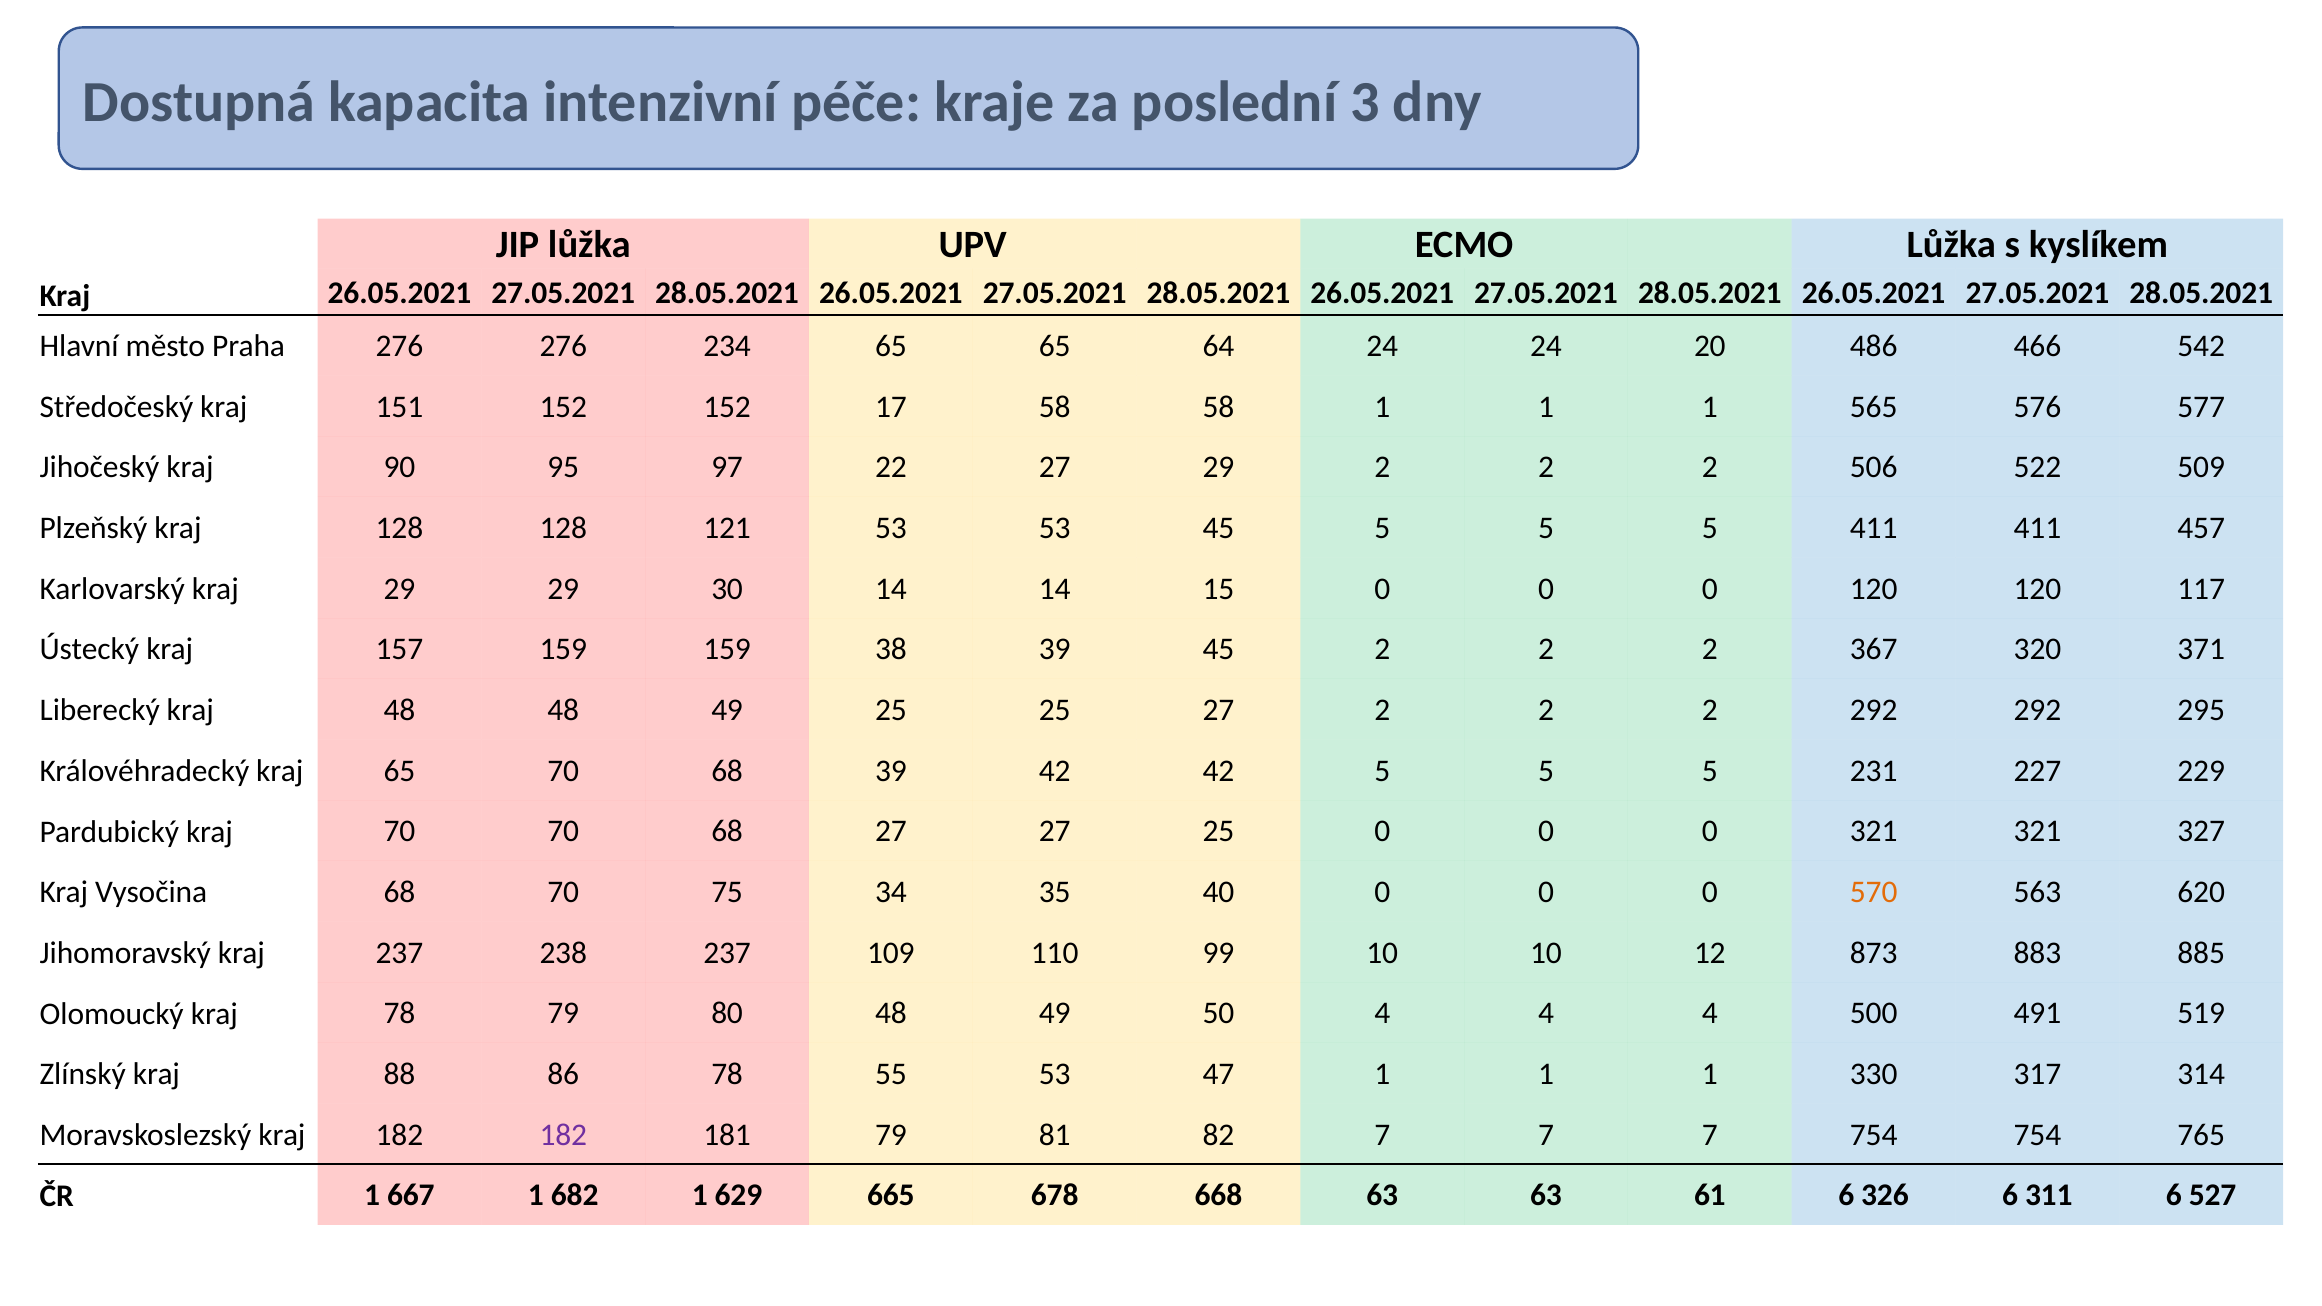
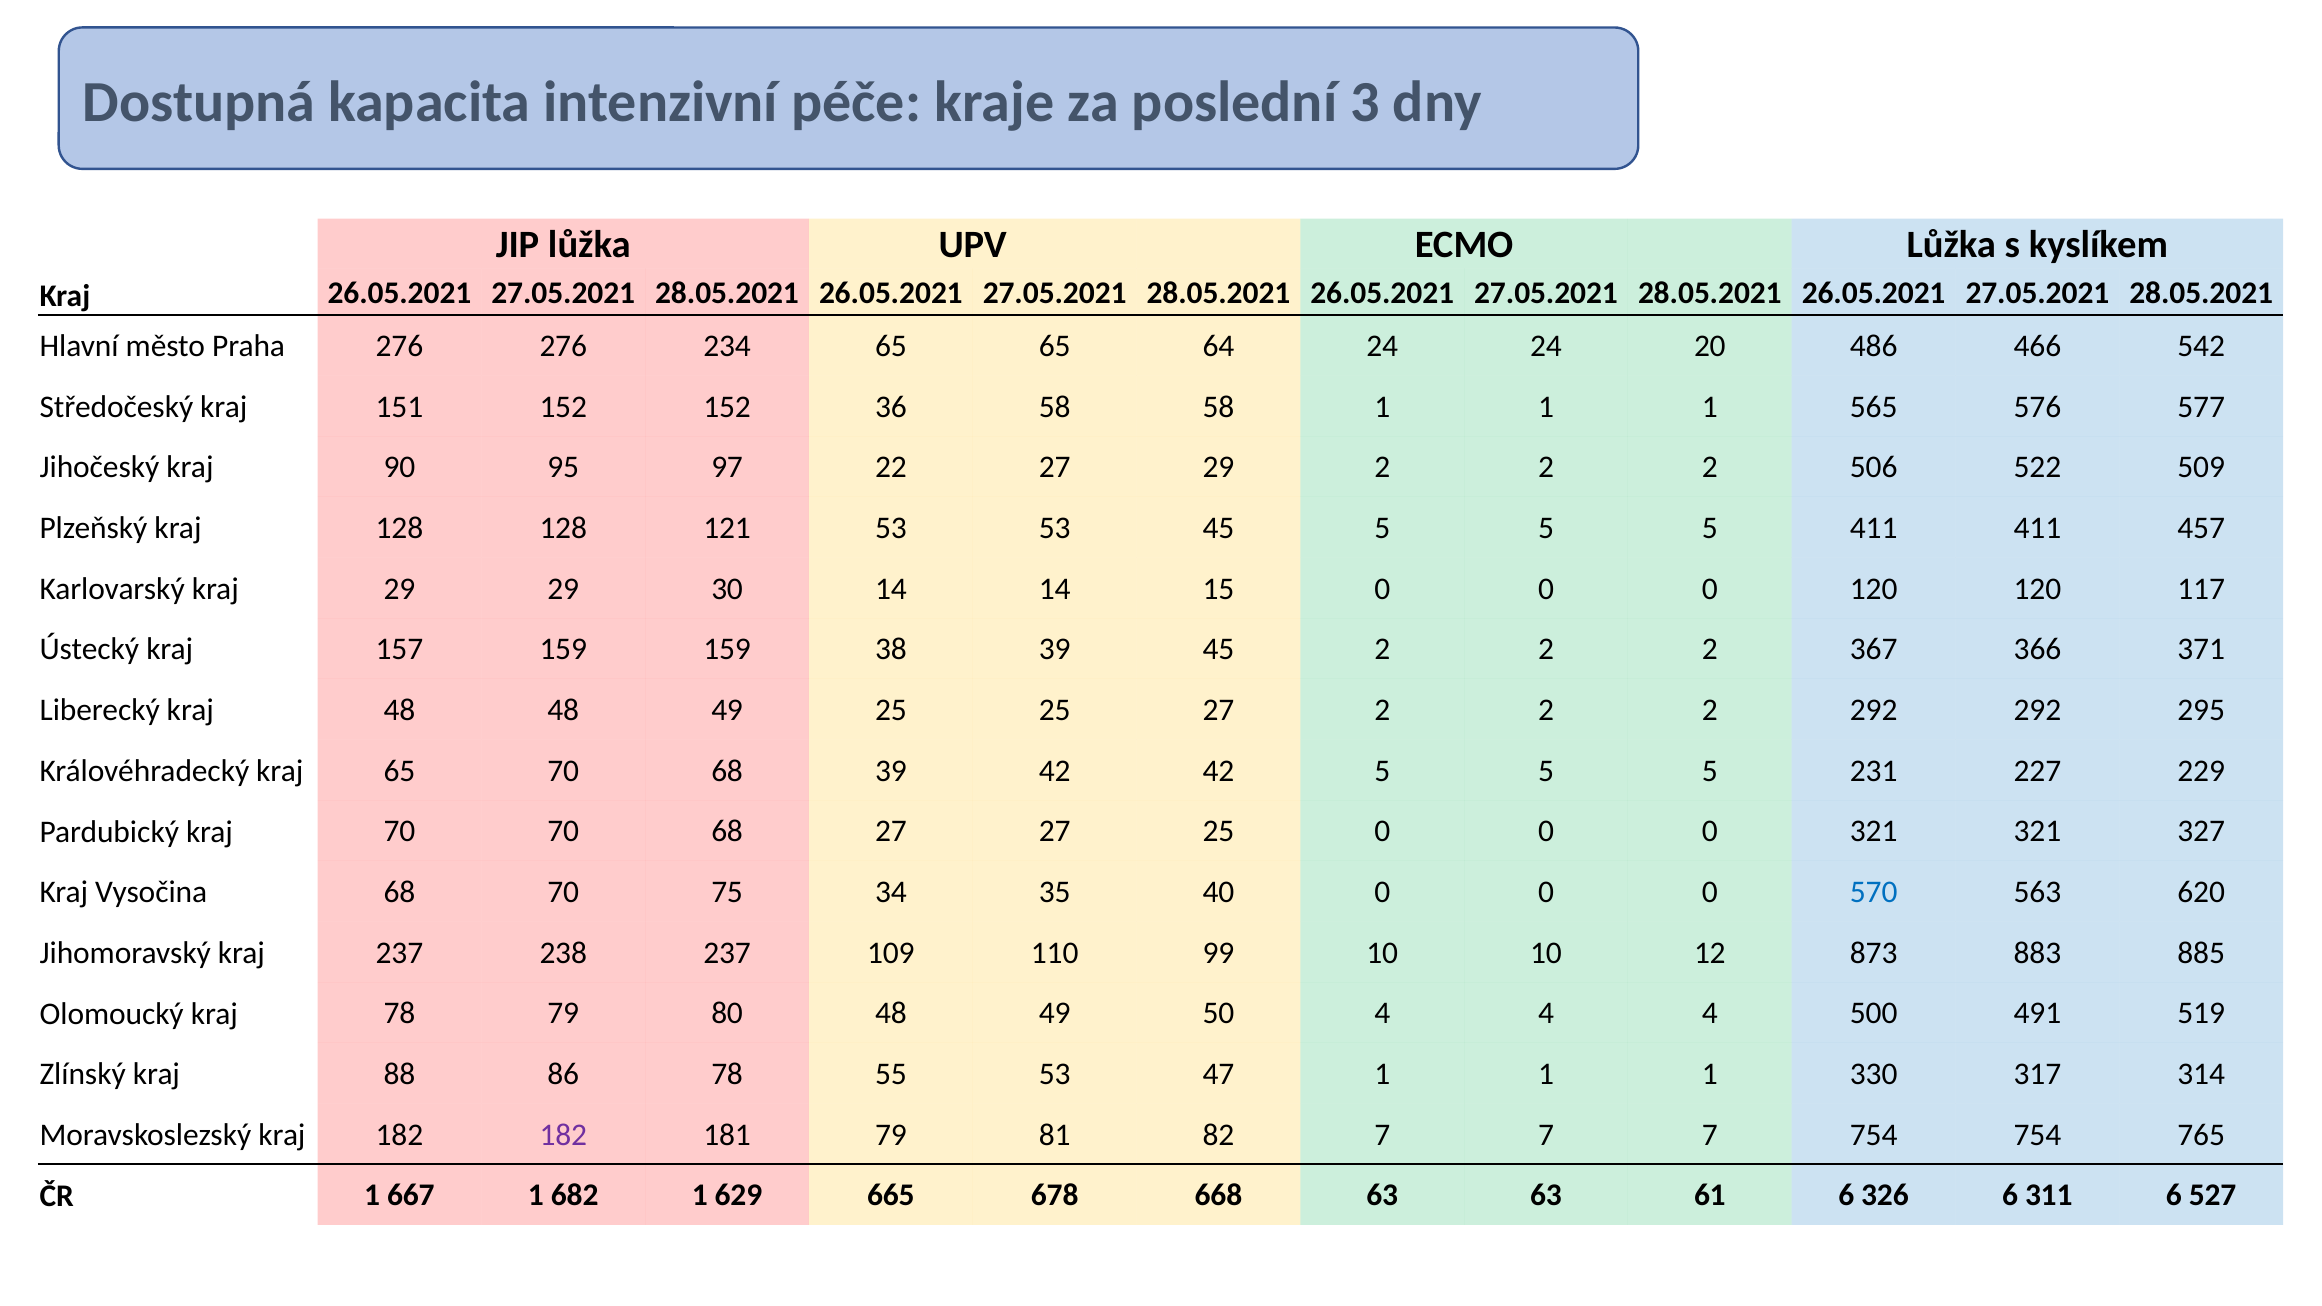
17: 17 -> 36 (891, 407)
320: 320 -> 366 (2037, 650)
570 colour: orange -> blue (1874, 892)
